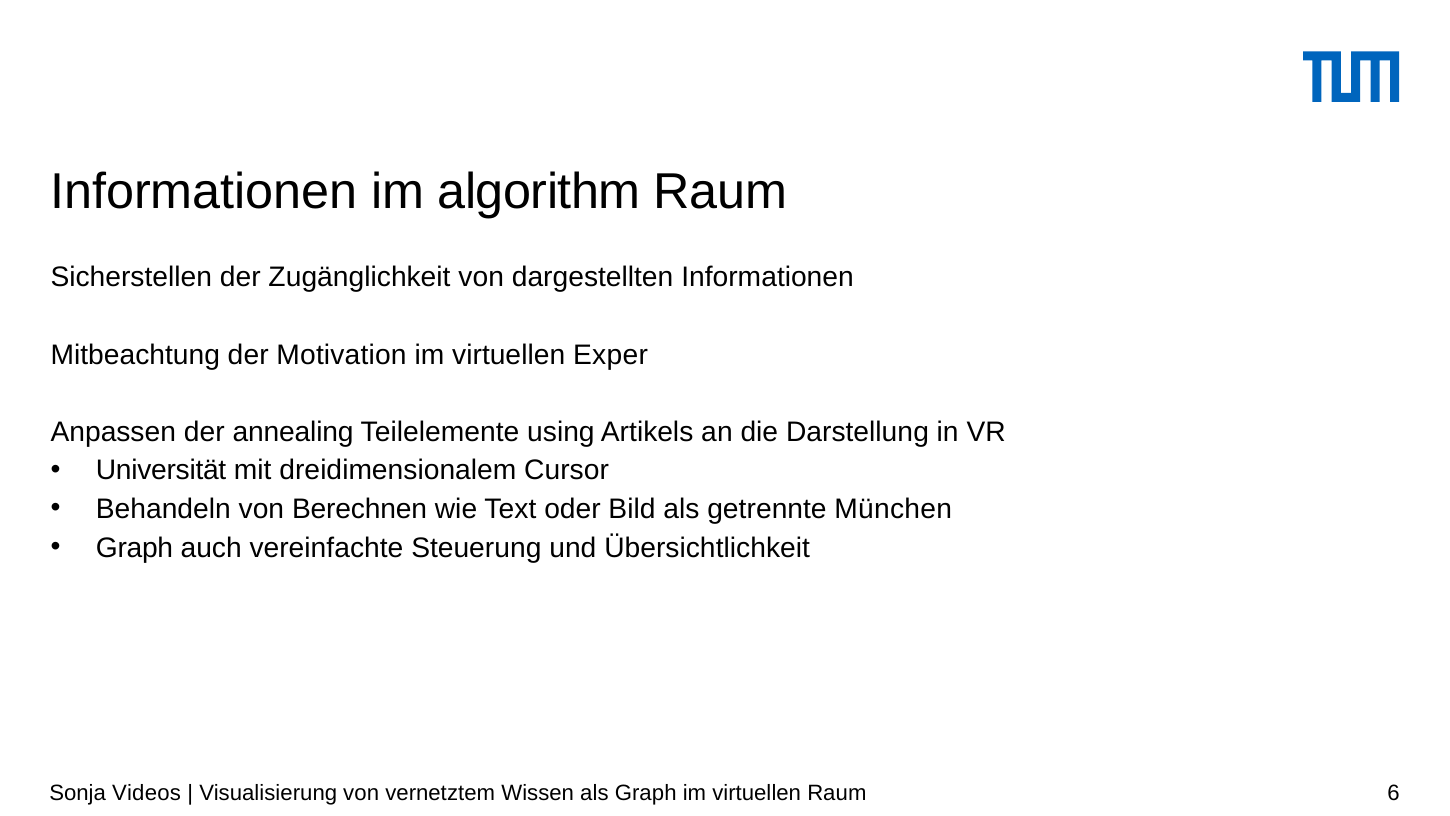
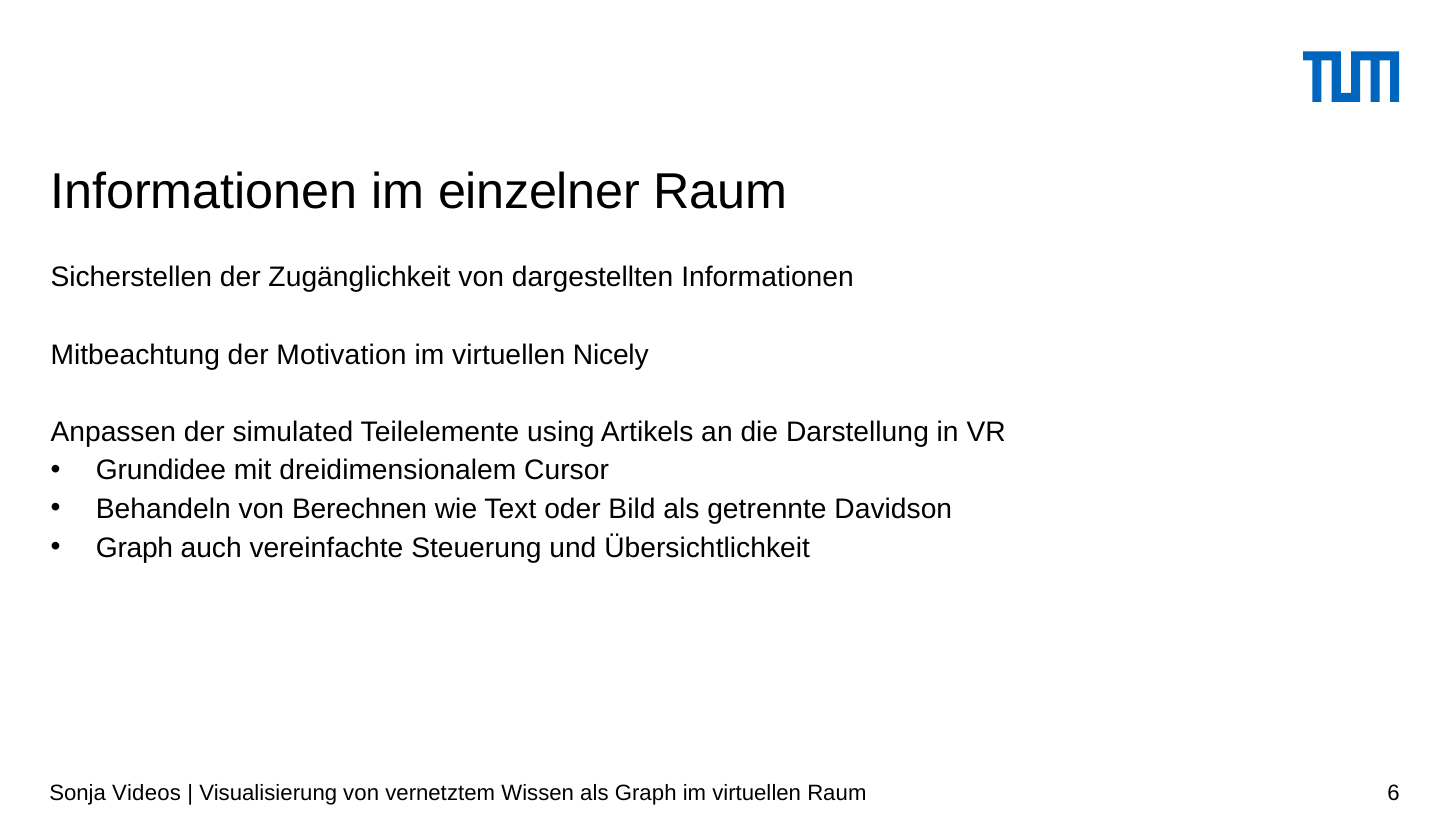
algorithm: algorithm -> einzelner (539, 192)
Exper: Exper -> Nicely (611, 355)
annealing: annealing -> simulated (293, 432)
Universität: Universität -> Grundidee (161, 470)
München: München -> Davidson (893, 509)
